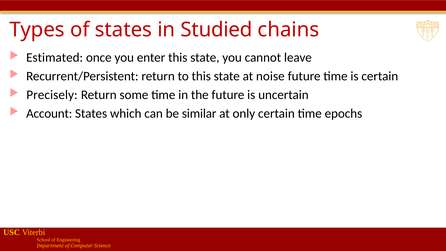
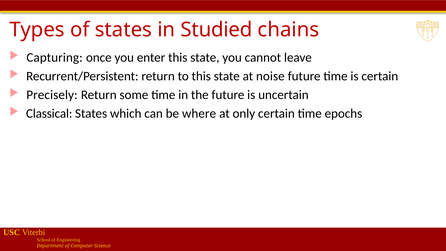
Estimated: Estimated -> Capturing (55, 57)
Account: Account -> Classical (49, 113)
similar: similar -> where (199, 113)
